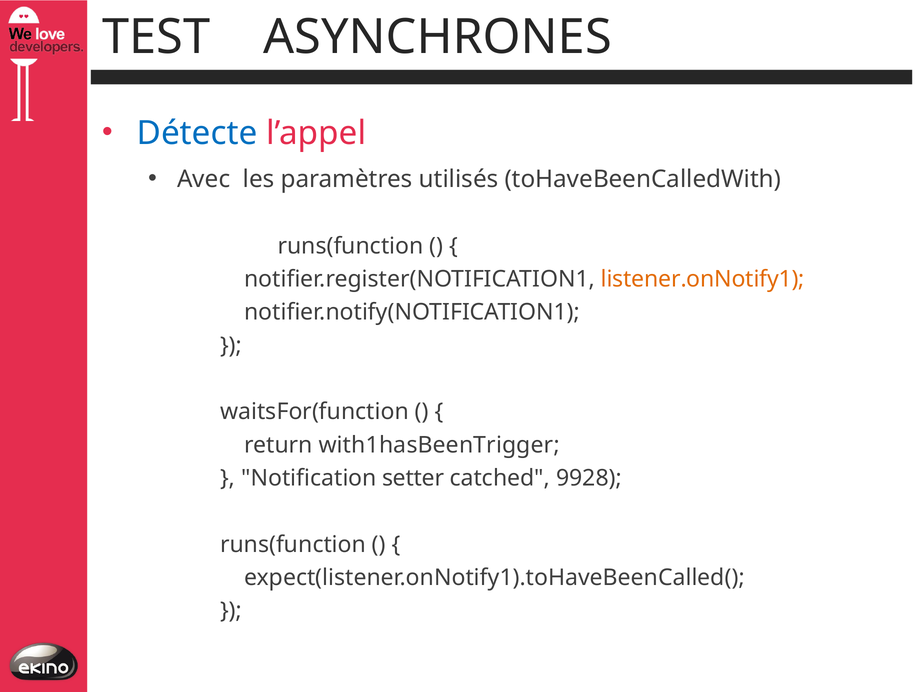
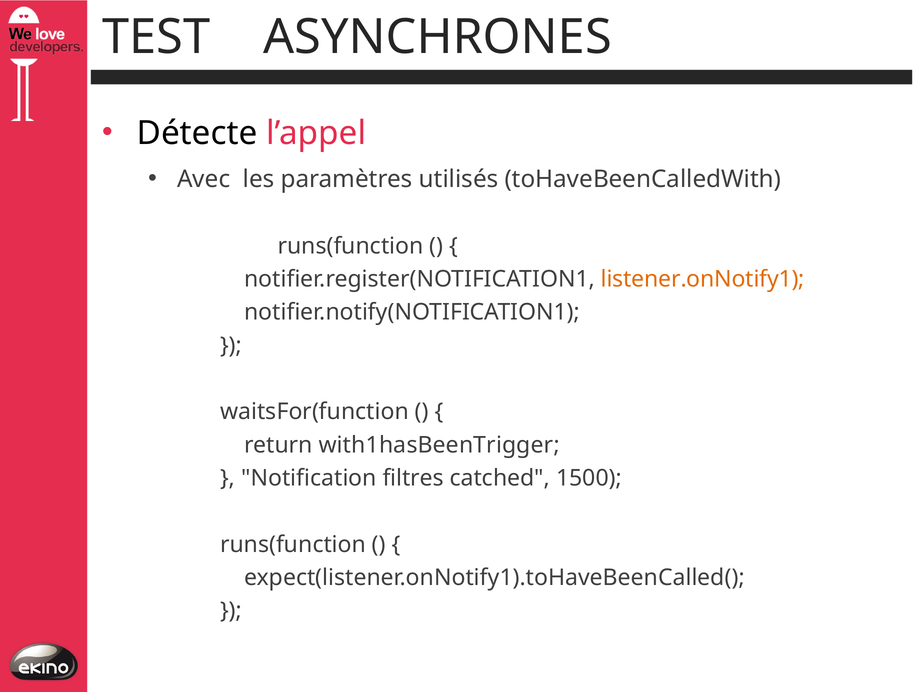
Détecte colour: blue -> black (197, 133)
setter: setter -> filtres (413, 478)
9928: 9928 -> 1500 (589, 478)
